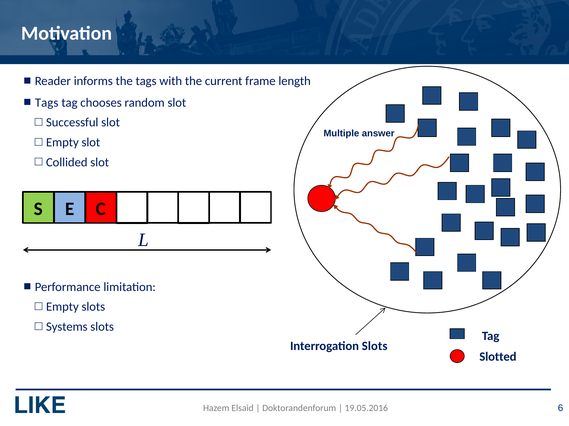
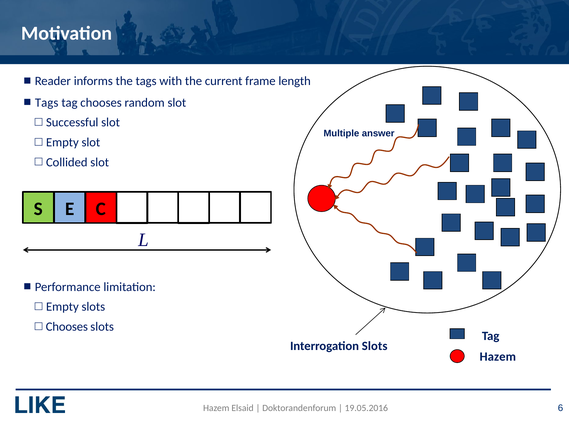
Systems: Systems -> Chooses (67, 327)
Slotted: Slotted -> Hazem (498, 357)
